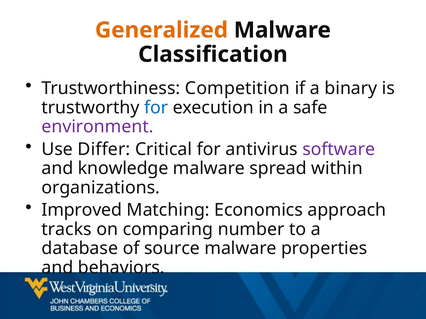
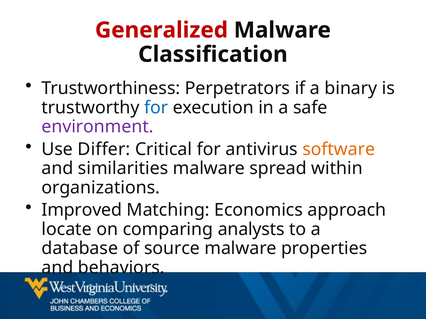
Generalized colour: orange -> red (161, 30)
Competition: Competition -> Perpetrators (238, 89)
software colour: purple -> orange (339, 149)
knowledge: knowledge -> similarities (123, 169)
tracks: tracks -> locate (67, 230)
number: number -> analysts (251, 230)
